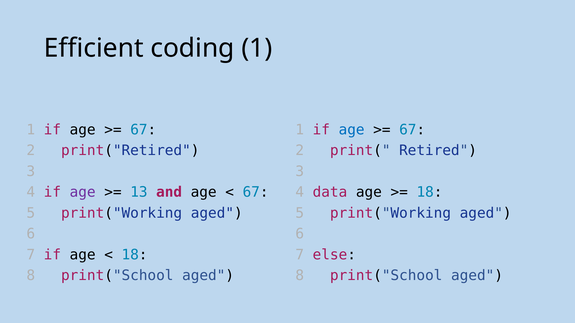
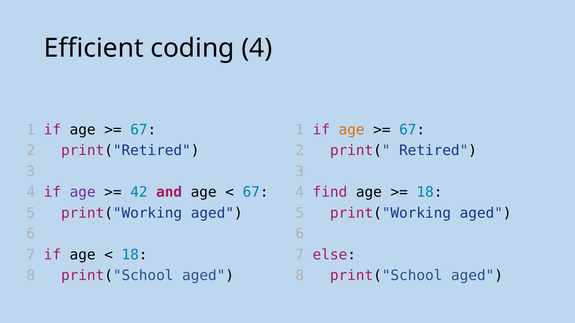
coding 1: 1 -> 4 (257, 48)
age colour: blue -> orange (352, 130)
13: 13 -> 42 (139, 192)
data: data -> find (330, 192)
